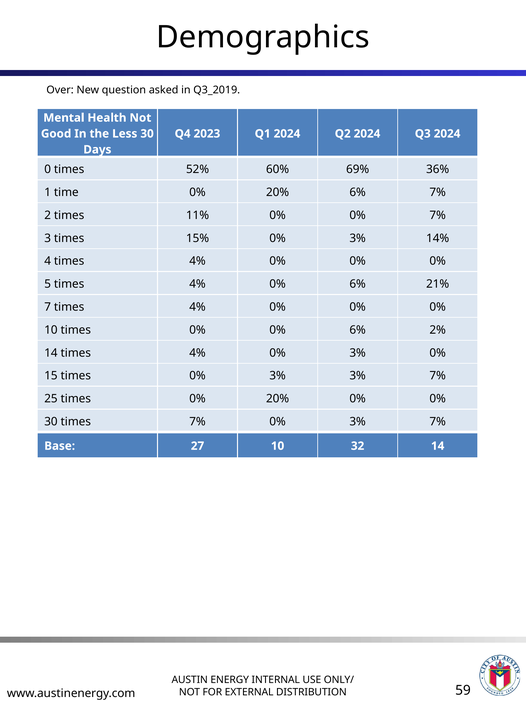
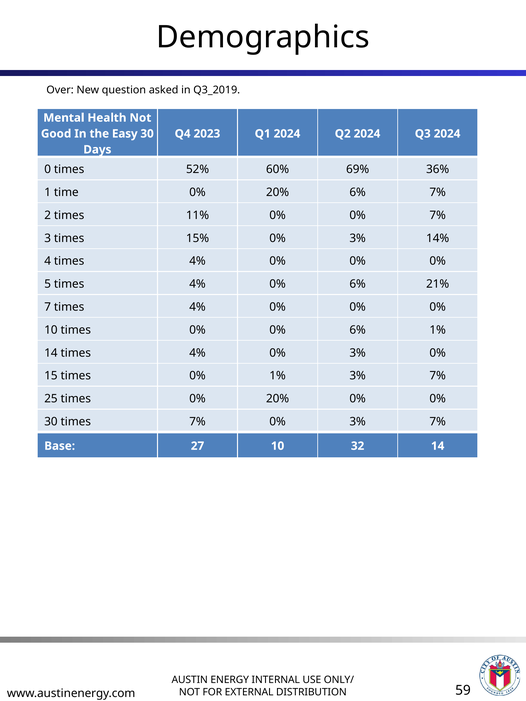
Less: Less -> Easy (125, 134)
6% 2%: 2% -> 1% (438, 330)
times 0% 3%: 3% -> 1% (278, 376)
